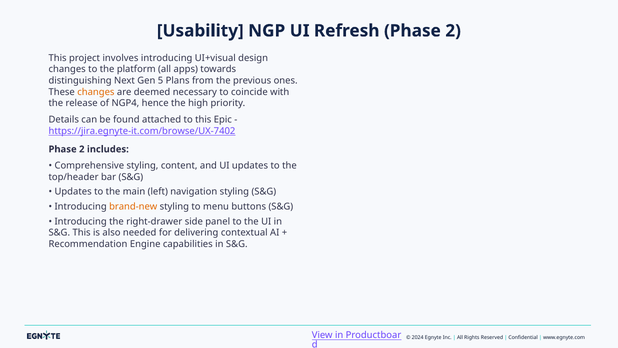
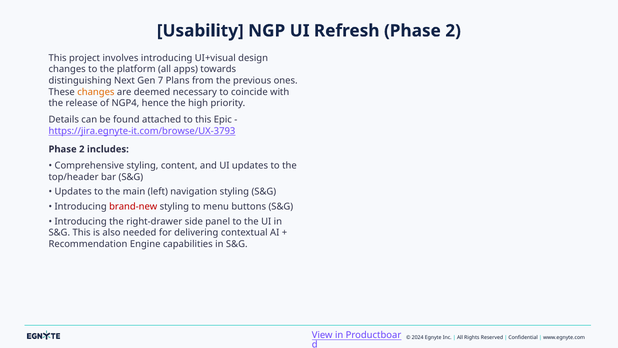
5: 5 -> 7 (161, 81)
https://jira.egnyte-it.com/browse/UX-7402: https://jira.egnyte-it.com/browse/UX-7402 -> https://jira.egnyte-it.com/browse/UX-3793 (142, 131)
brand-new colour: orange -> red (133, 206)
